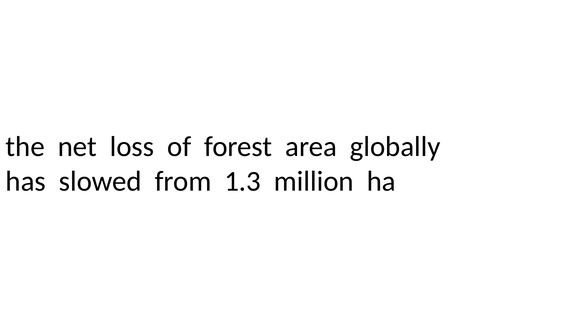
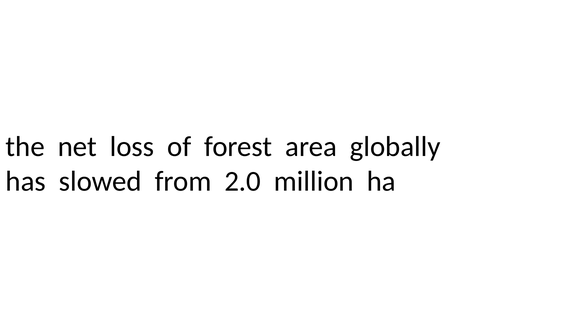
1.3: 1.3 -> 2.0 (243, 182)
